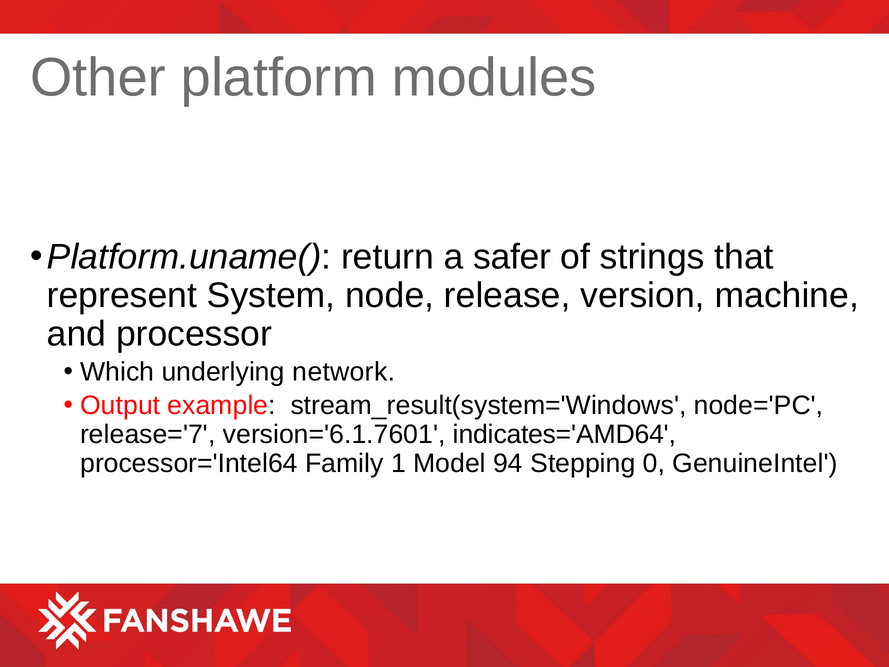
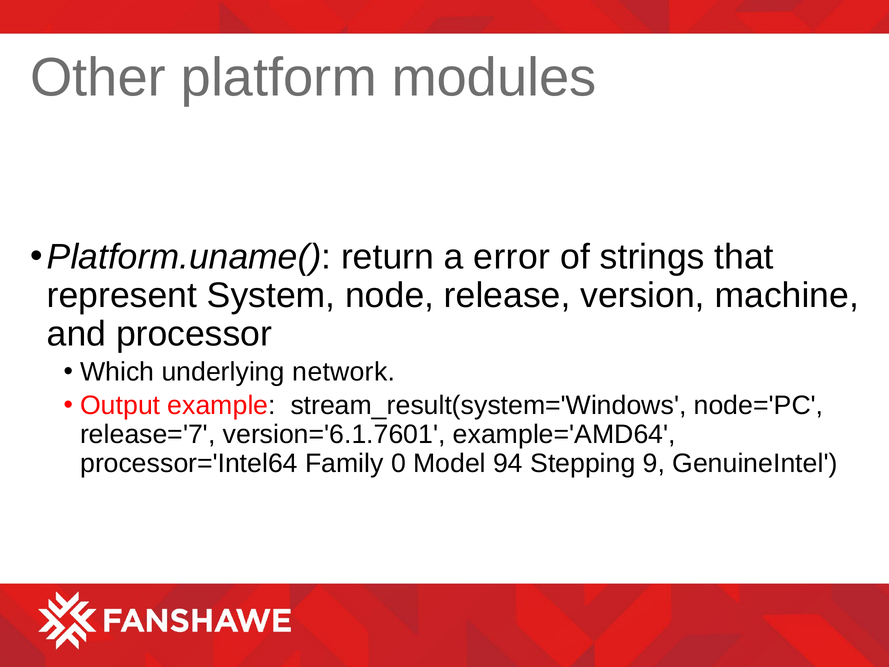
safer: safer -> error (512, 257)
indicates='AMD64: indicates='AMD64 -> example='AMD64 (564, 434)
1: 1 -> 0 (398, 463)
0: 0 -> 9 (654, 463)
